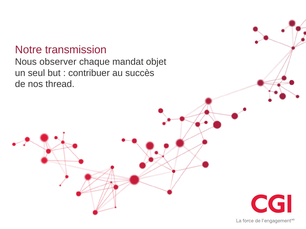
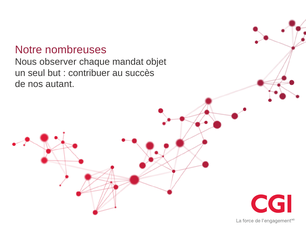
transmission: transmission -> nombreuses (76, 50)
thread: thread -> autant (60, 84)
